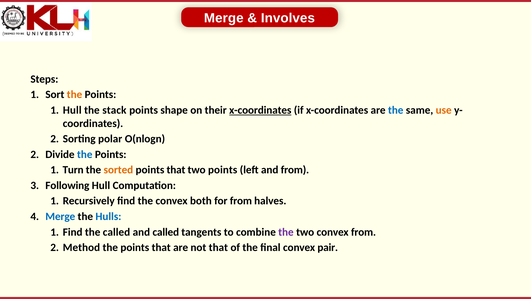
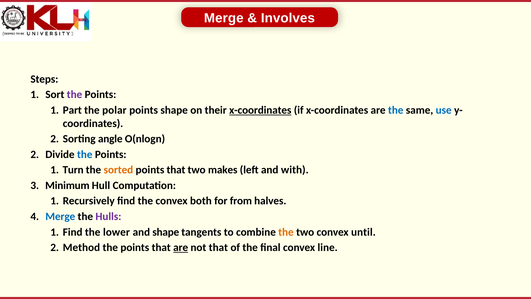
the colour: orange -> purple (75, 95)
Hull: Hull -> Part (72, 110)
stack: stack -> polar (114, 110)
use colour: orange -> blue (444, 110)
polar: polar -> angle (110, 139)
two points: points -> makes (223, 170)
and from: from -> with (295, 170)
Following: Following -> Minimum (67, 185)
Hulls colour: blue -> purple (108, 216)
the called: called -> lower (116, 232)
and called: called -> shape (166, 232)
the colour: purple -> orange (286, 232)
convex from: from -> until (363, 232)
are underline: none -> present (181, 247)
pair: pair -> line (328, 247)
